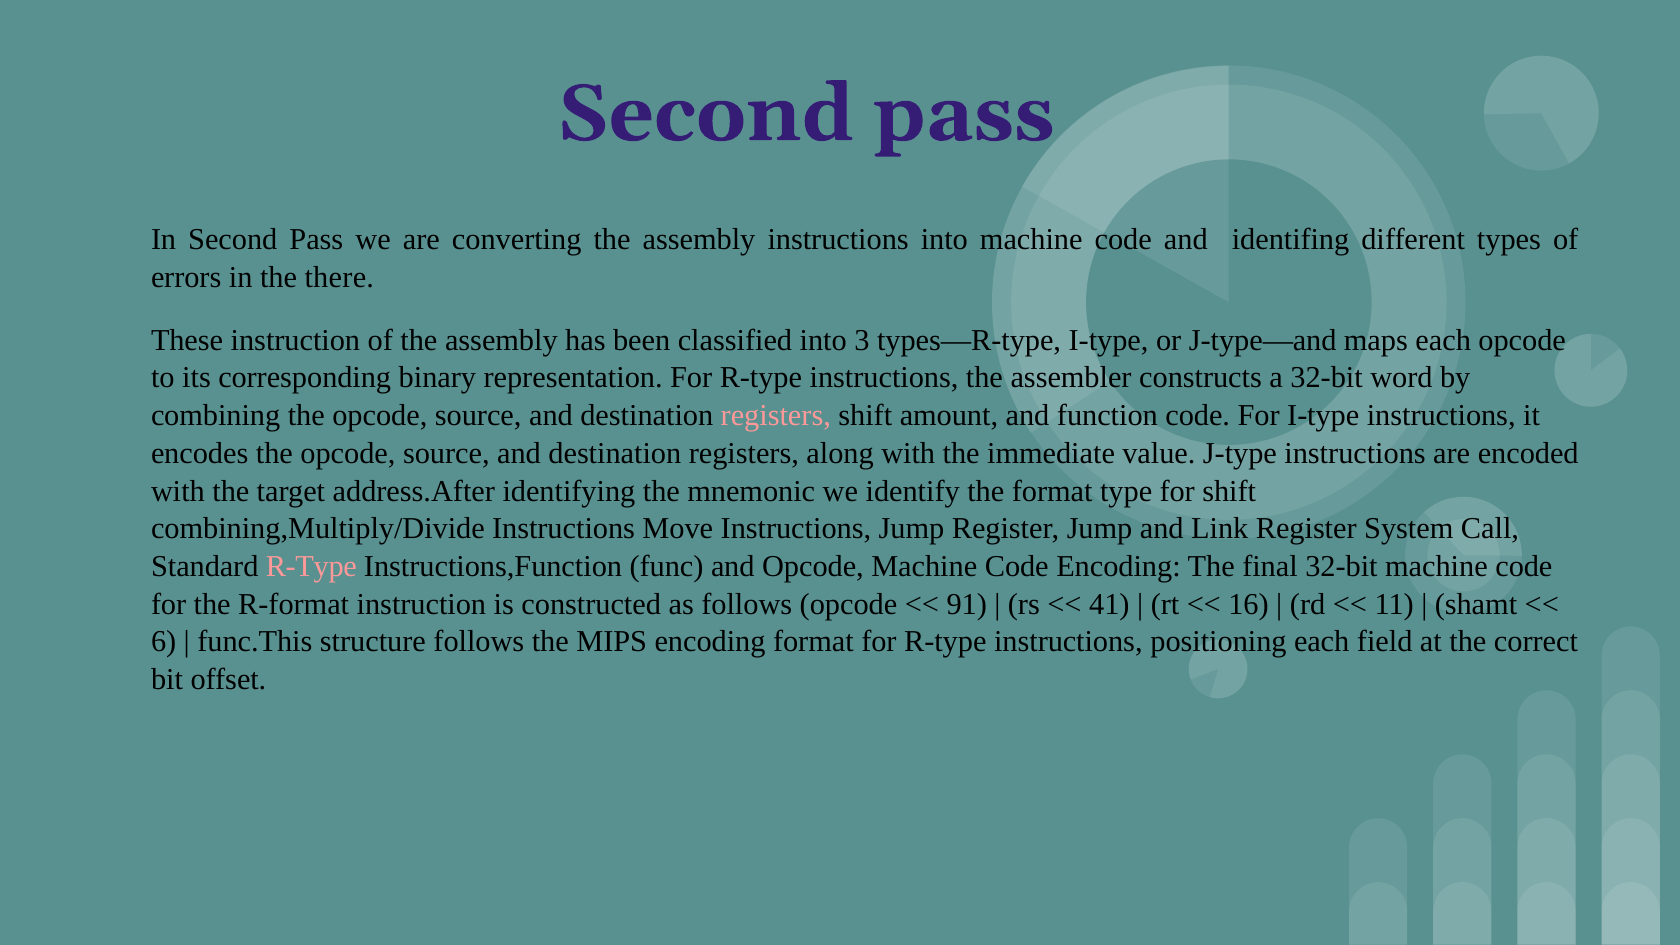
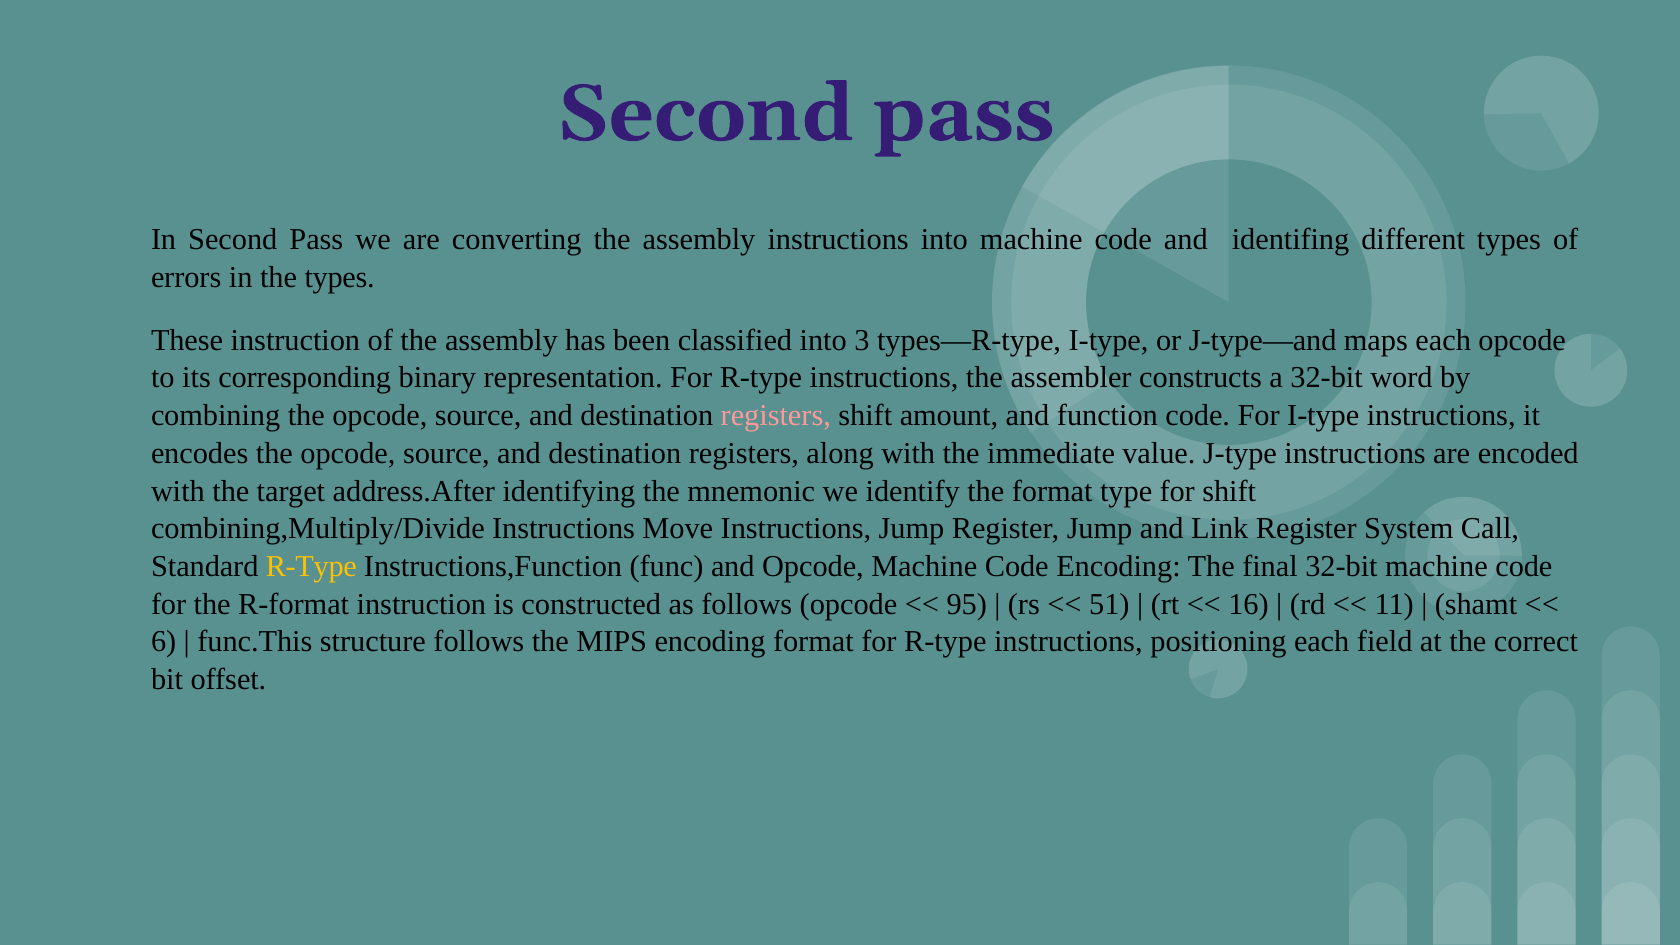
the there: there -> types (340, 277)
R-Type colour: pink -> yellow (311, 566)
91: 91 -> 95 (967, 604)
41: 41 -> 51 (1109, 604)
